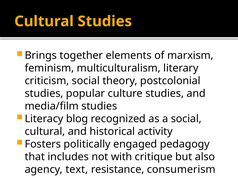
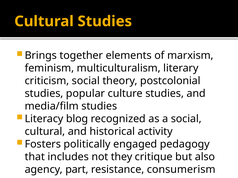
with: with -> they (122, 157)
text: text -> part (77, 170)
